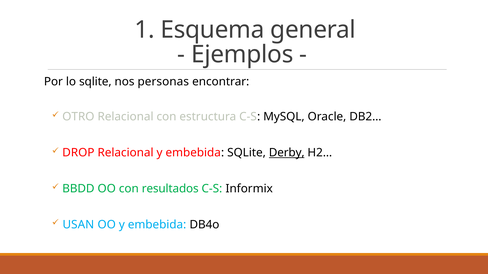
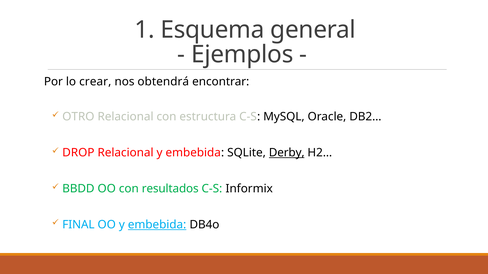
lo sqlite: sqlite -> crear (95, 82)
personas: personas -> obtendrá (163, 82)
USAN: USAN -> FINAL (78, 225)
embebida underline: none -> present (157, 225)
